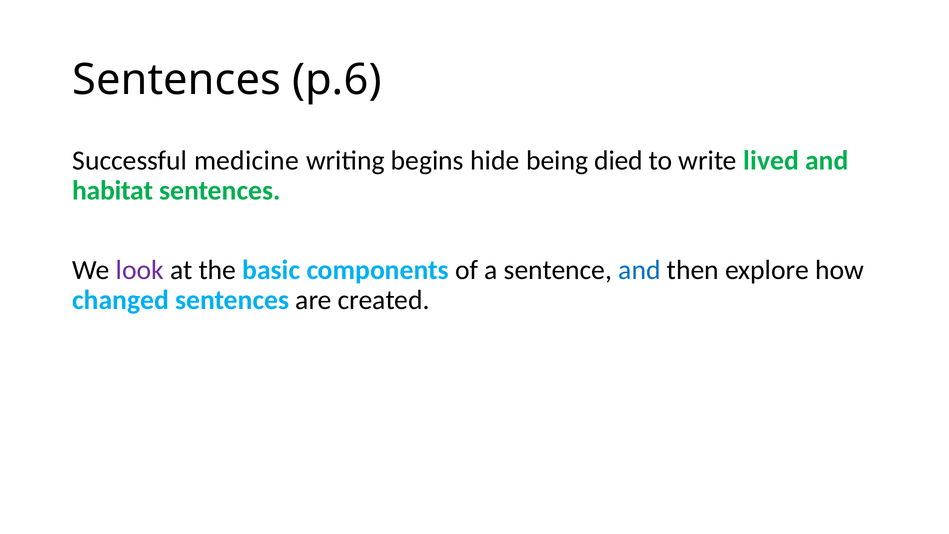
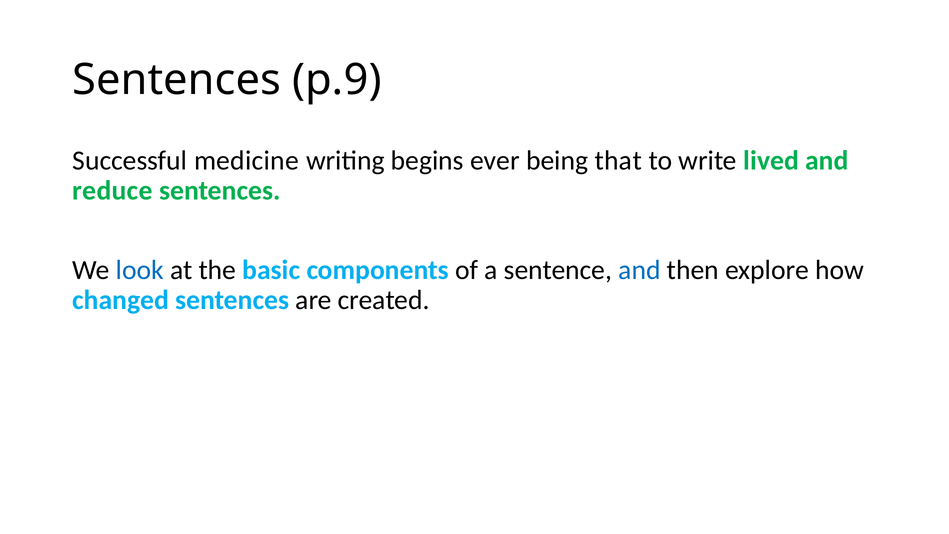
p.6: p.6 -> p.9 (337, 80)
hide: hide -> ever (495, 160)
died: died -> that (618, 160)
habitat: habitat -> reduce (113, 190)
look colour: purple -> blue (140, 270)
